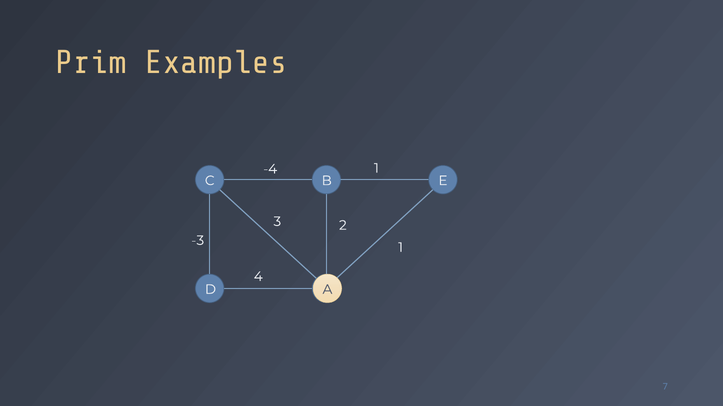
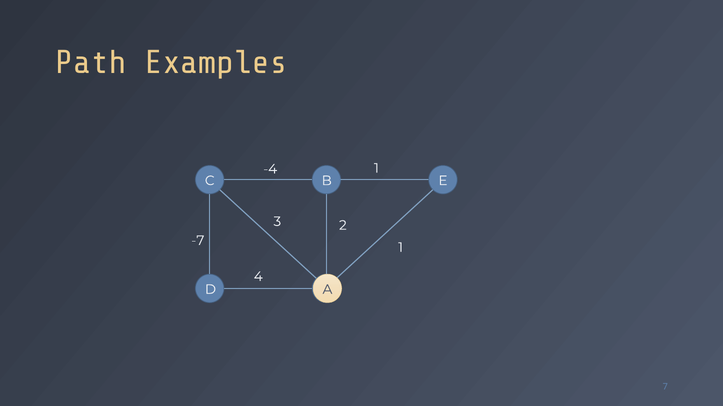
Prim: Prim -> Path (91, 62)
-3: -3 -> -7 (198, 241)
